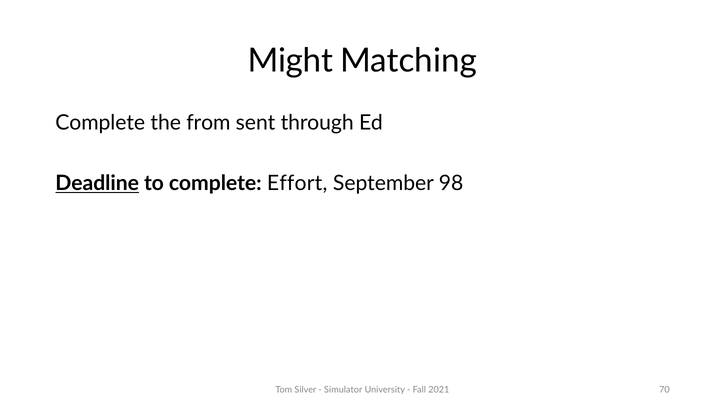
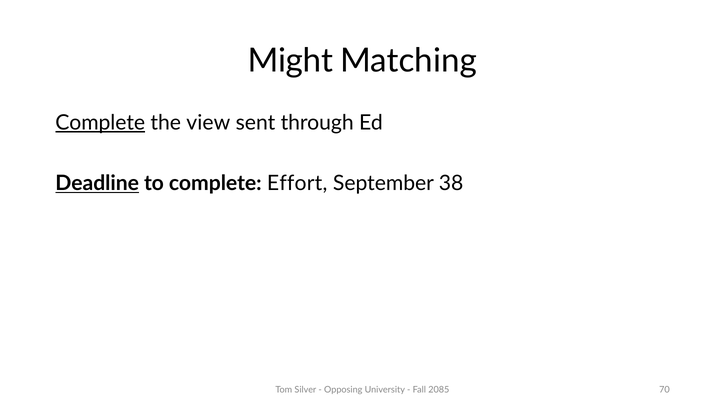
Complete underline: none -> present (100, 123)
from: from -> view (208, 123)
98: 98 -> 38 (451, 183)
Simulator: Simulator -> Opposing (343, 389)
2021: 2021 -> 2085 (439, 389)
